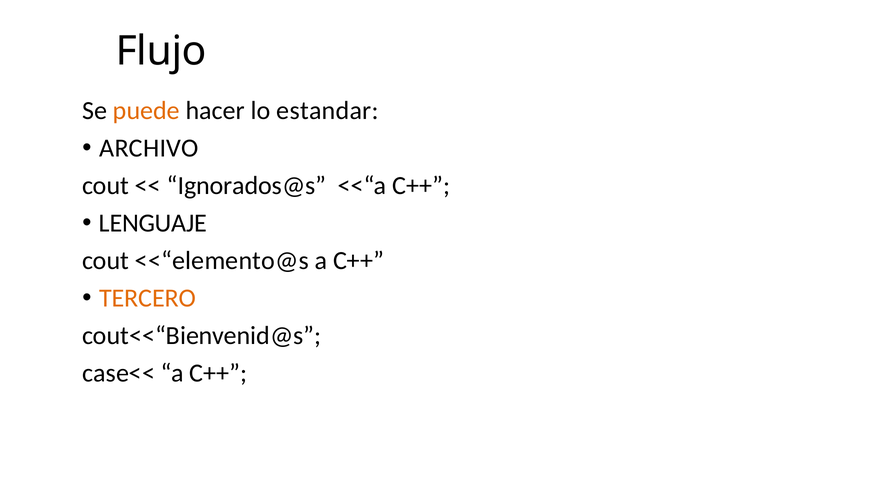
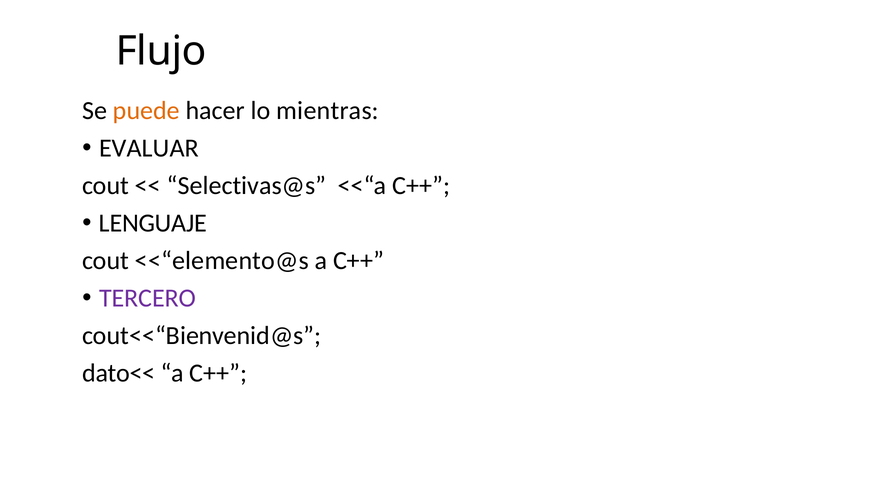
estandar: estandar -> mientras (328, 111)
ARCHIVO: ARCHIVO -> EVALUAR (149, 148)
Ignorados@s: Ignorados@s -> Selectivas@s (246, 186)
TERCERO colour: orange -> purple (148, 298)
case<<: case<< -> dato<< (119, 373)
